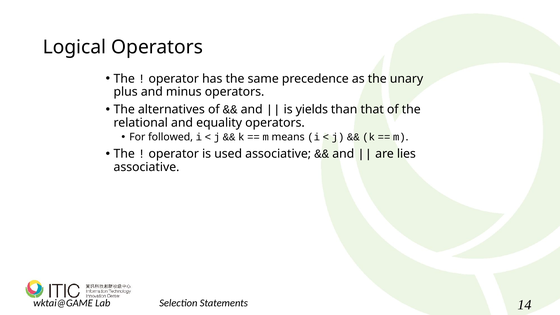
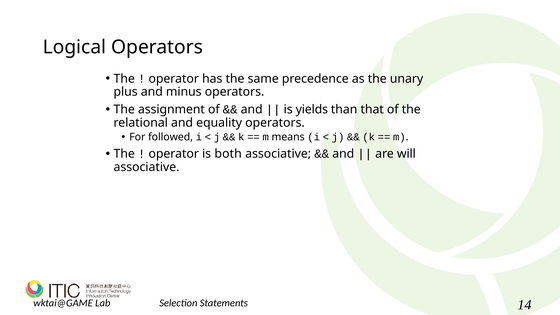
alternatives: alternatives -> assignment (171, 109)
used: used -> both (228, 154)
lies: lies -> will (406, 154)
